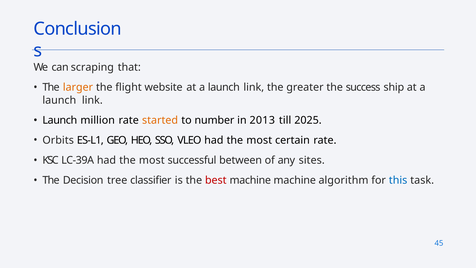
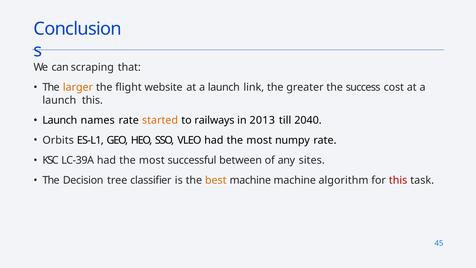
ship: ship -> cost (394, 87)
link: link -> this (92, 100)
million: million -> names (98, 120)
number: number -> railways (214, 120)
2025: 2025 -> 2040 (308, 120)
certain: certain -> numpy (292, 140)
best colour: red -> orange (216, 180)
this colour: blue -> red (398, 180)
